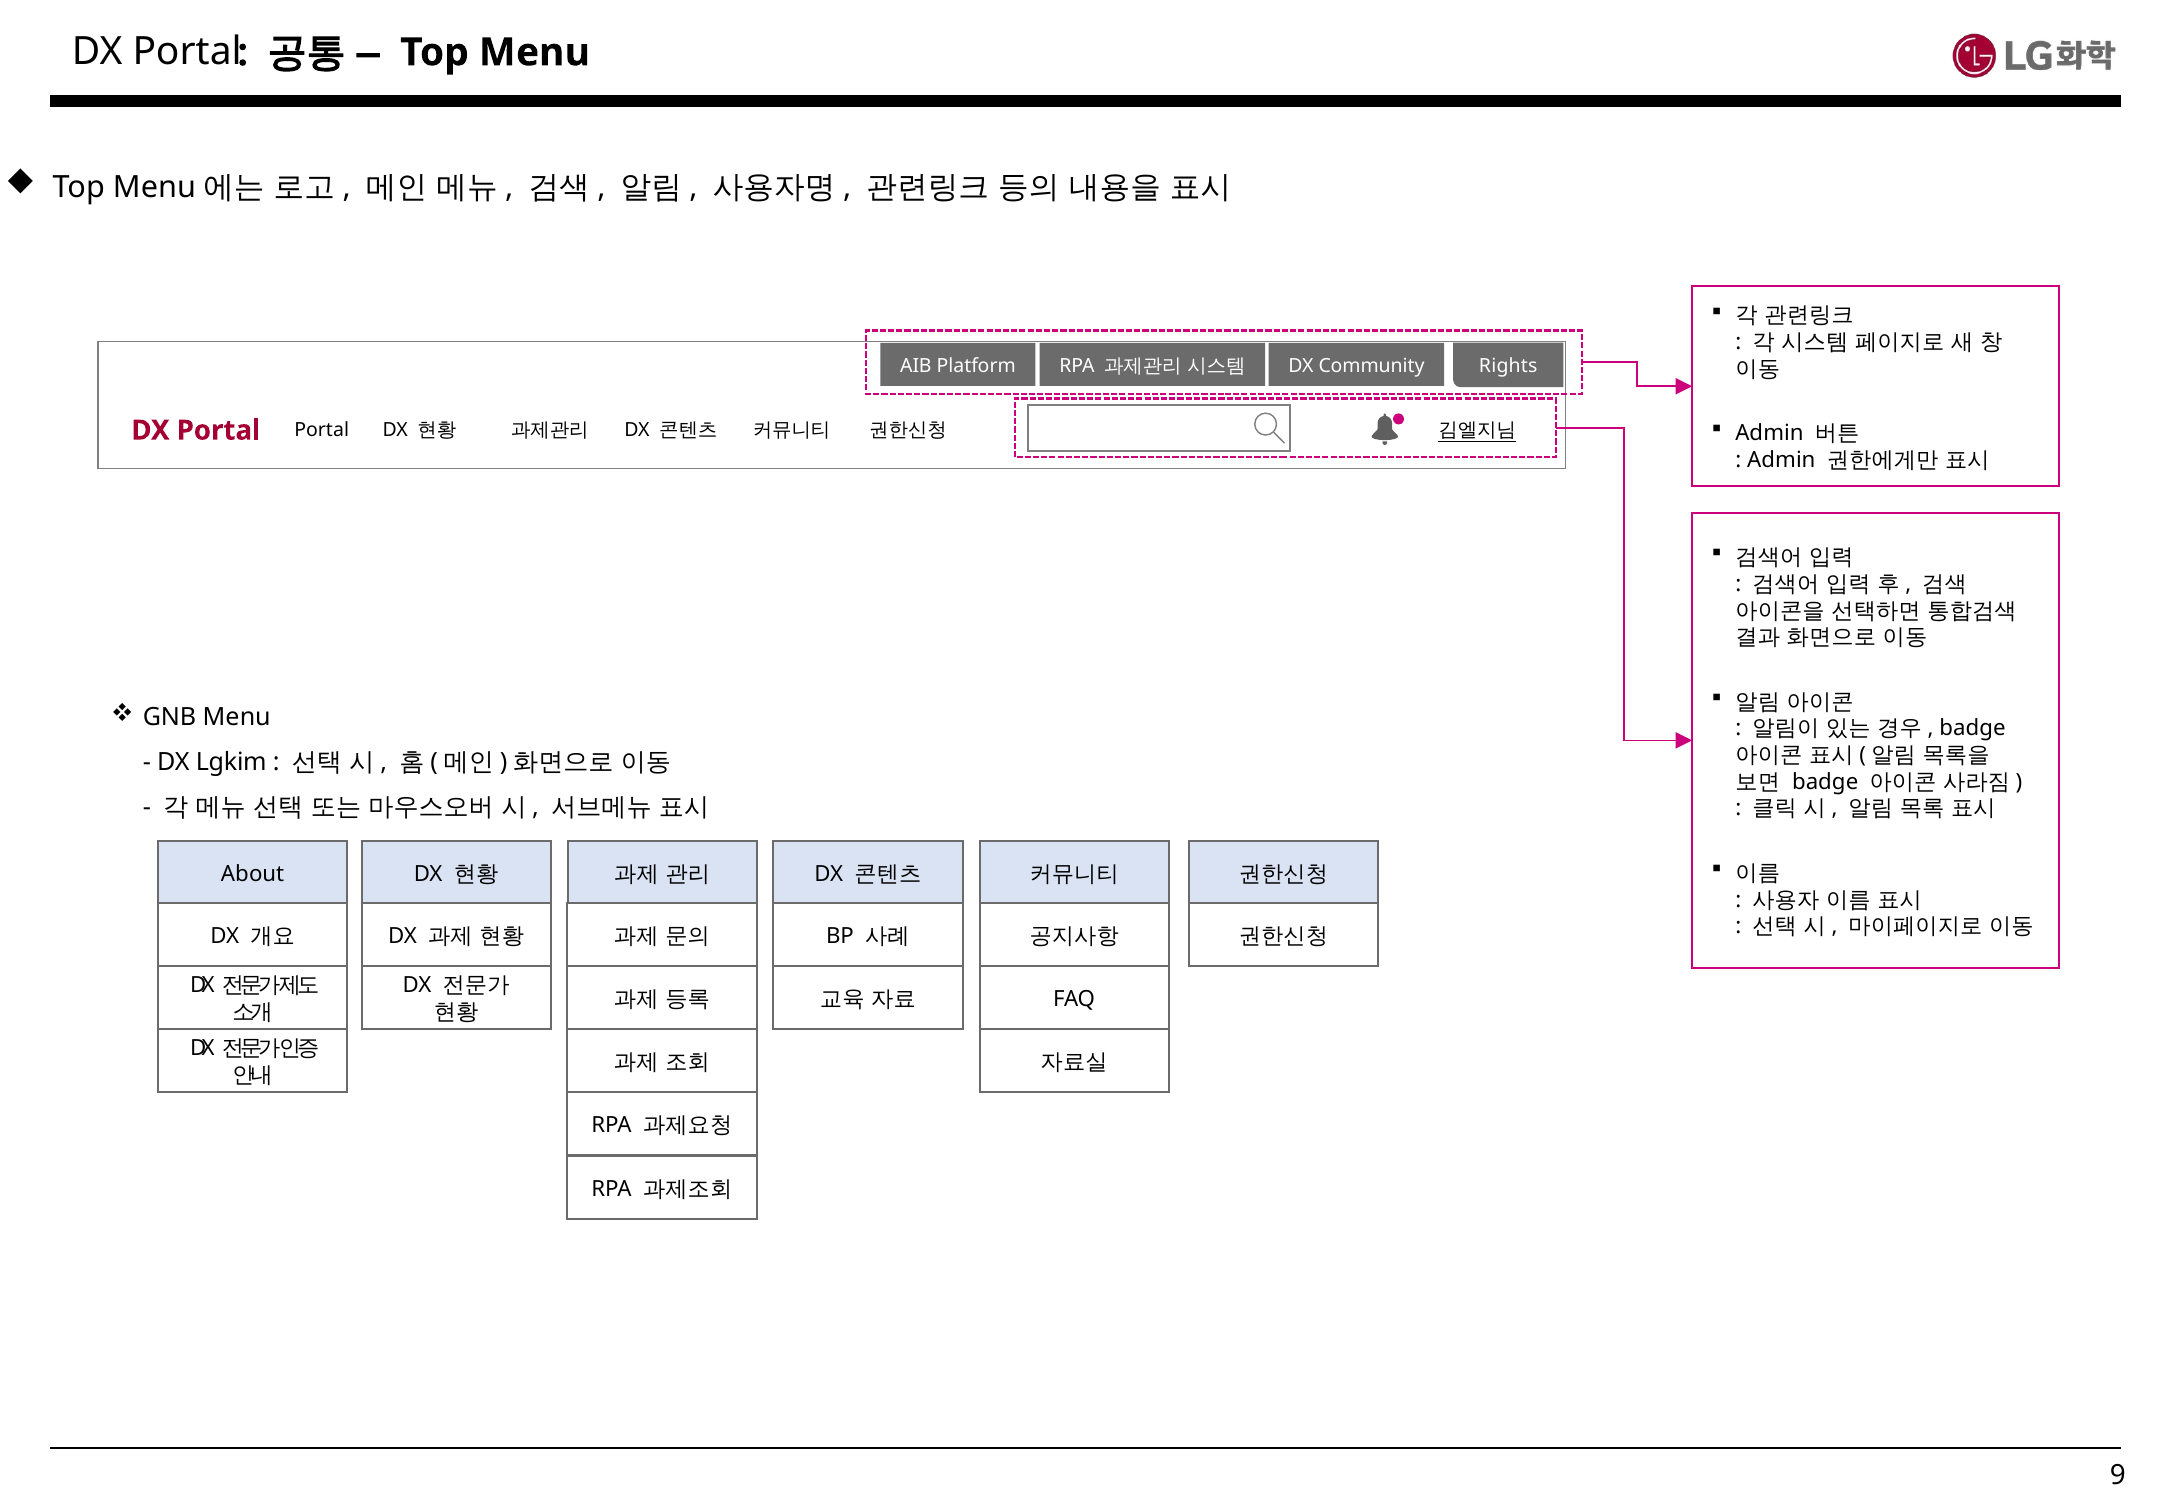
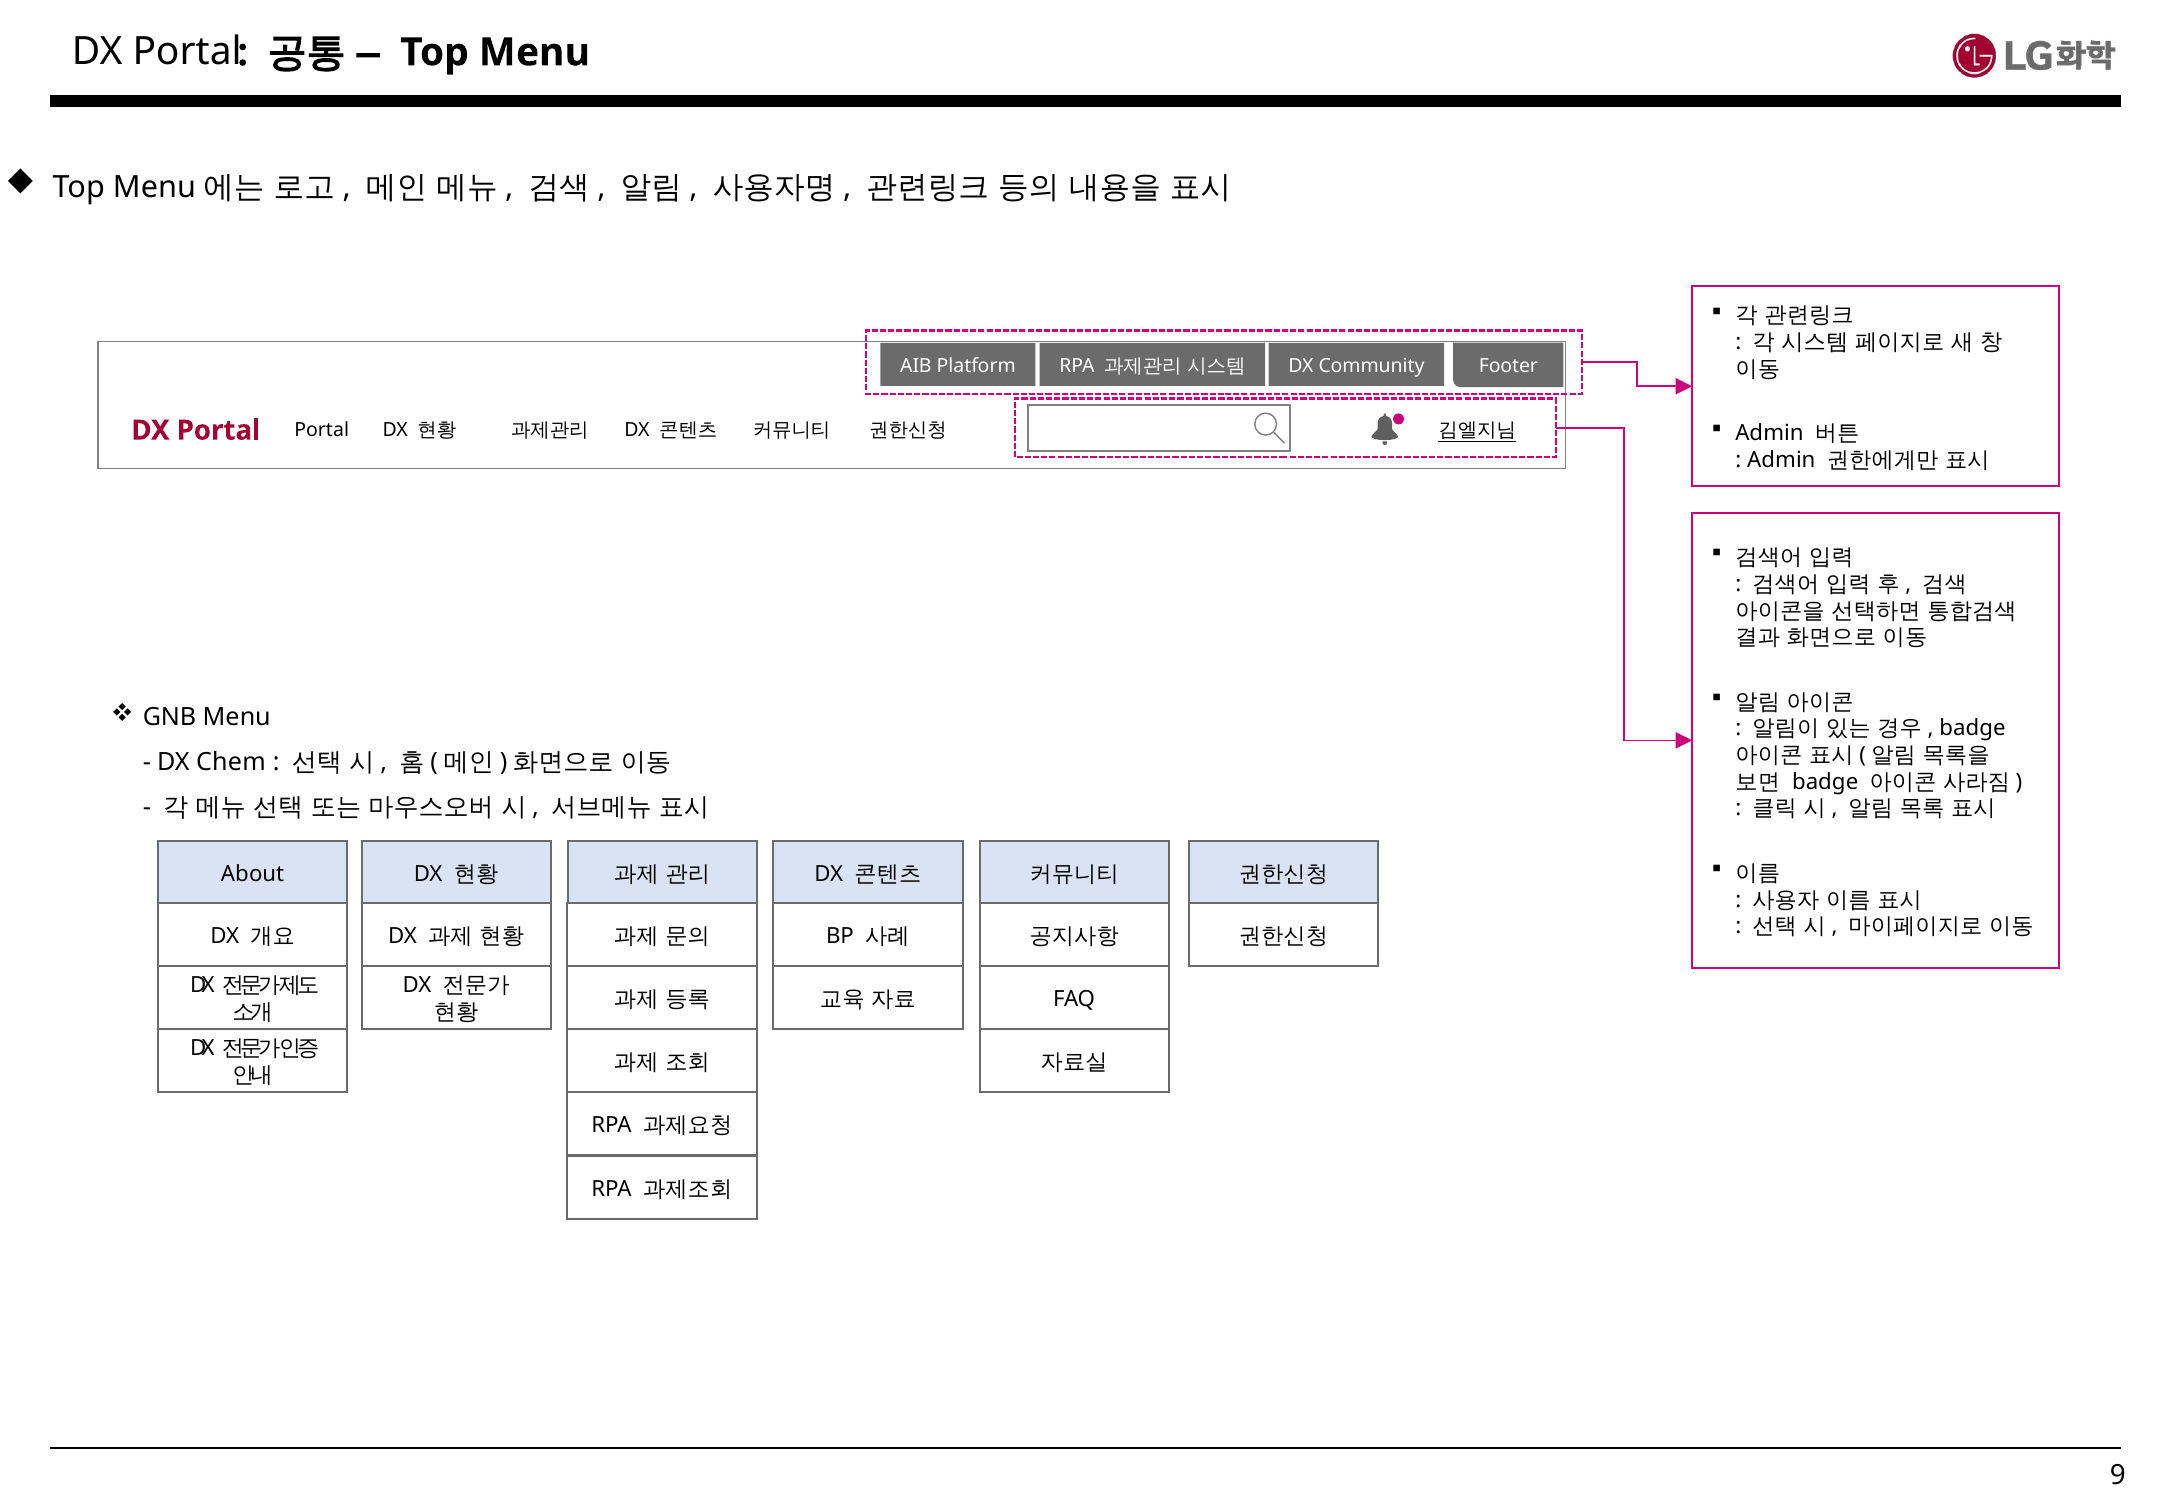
Rights: Rights -> Footer (1508, 366)
Lgkim: Lgkim -> Chem (231, 762)
